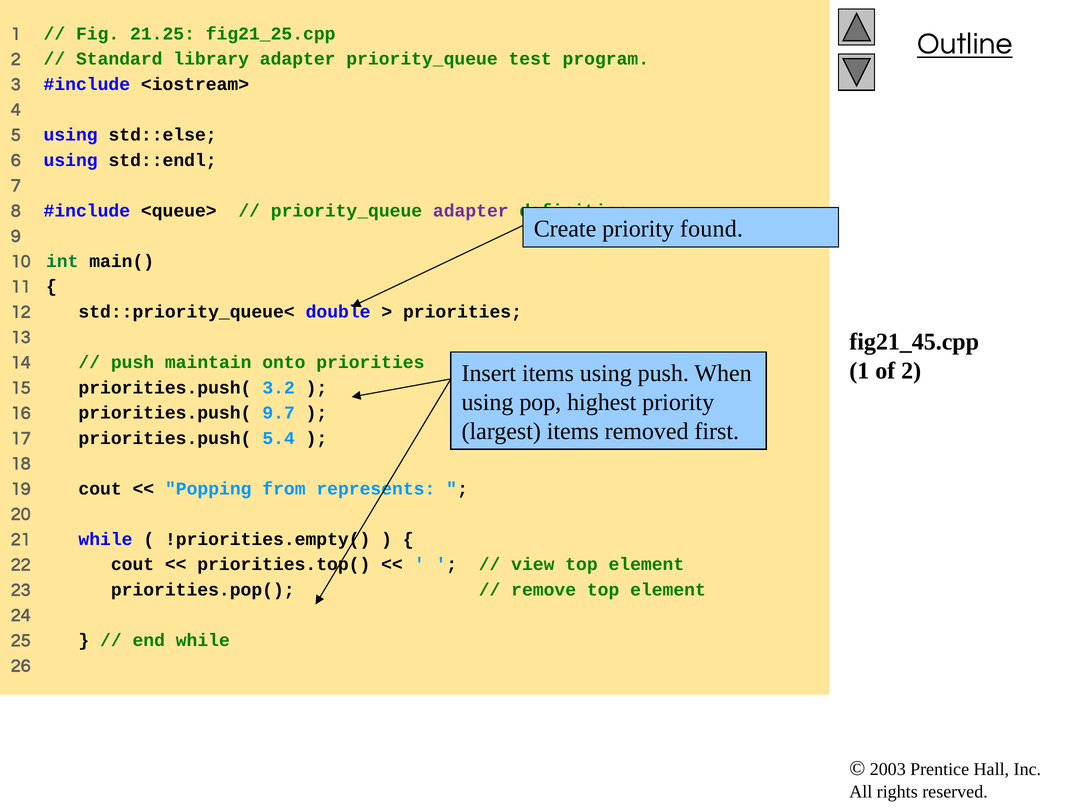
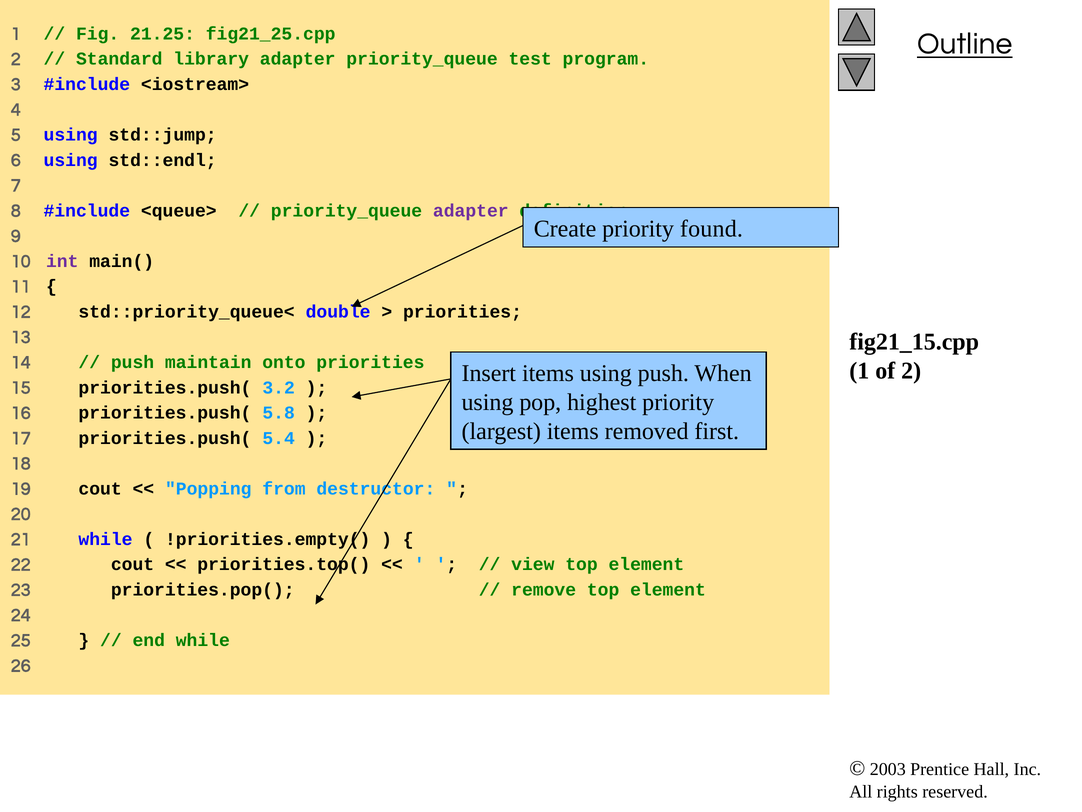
std::else: std::else -> std::jump (163, 135)
int colour: green -> purple (62, 261)
fig21_45.cpp: fig21_45.cpp -> fig21_15.cpp (914, 342)
9.7: 9.7 -> 5.8 (279, 413)
represents: represents -> destructor (376, 488)
